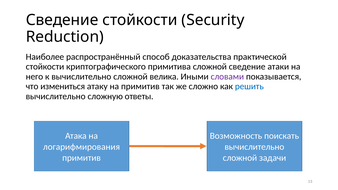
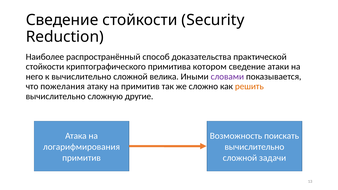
примитива сложной: сложной -> котором (210, 67)
измениться: измениться -> пожелания (63, 87)
решить colour: blue -> orange (249, 87)
ответы: ответы -> другие (139, 96)
